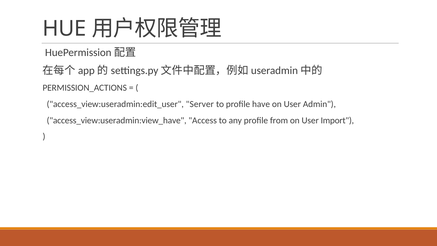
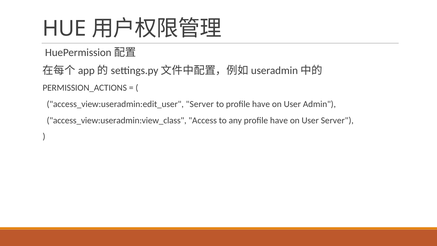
access_view:useradmin:view_have: access_view:useradmin:view_have -> access_view:useradmin:view_class (117, 120)
any profile from: from -> have (279, 120)
User Import: Import -> Server (337, 120)
